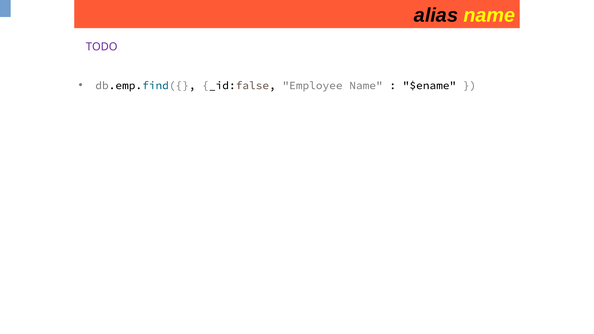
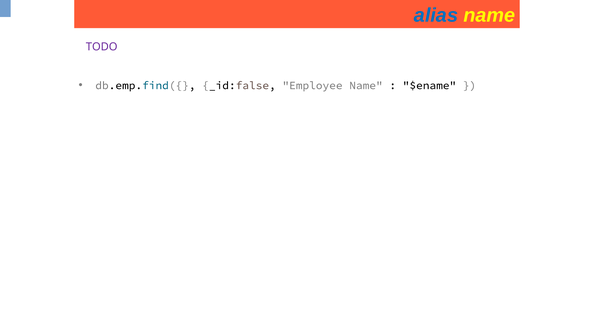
alias colour: black -> blue (436, 15)
